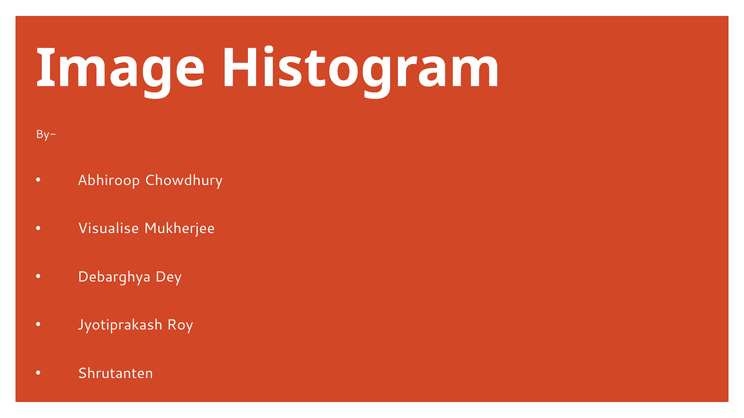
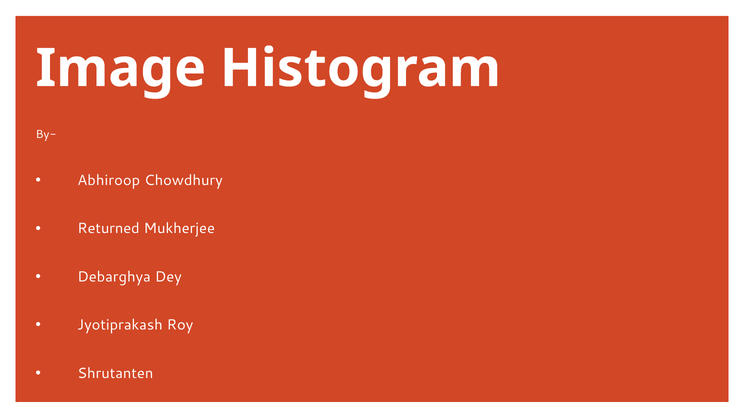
Visualise: Visualise -> Returned (108, 229)
